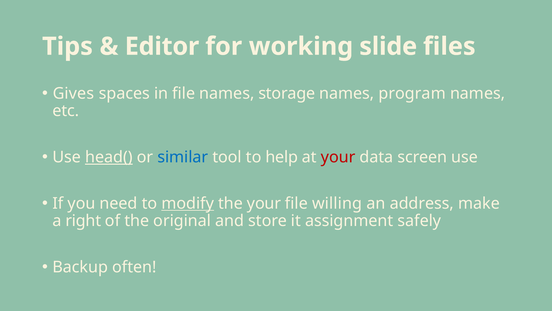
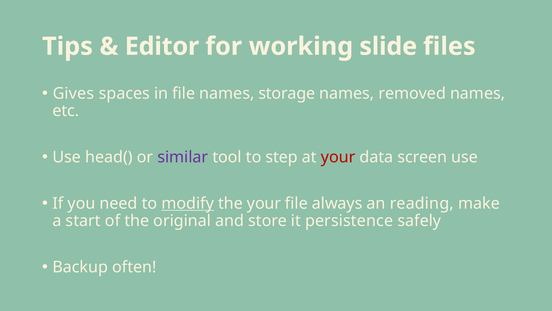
program: program -> removed (412, 93)
head( underline: present -> none (109, 157)
similar colour: blue -> purple (183, 157)
help: help -> step (282, 157)
willing: willing -> always (337, 203)
address: address -> reading (422, 203)
right: right -> start (83, 220)
assignment: assignment -> persistence (349, 220)
